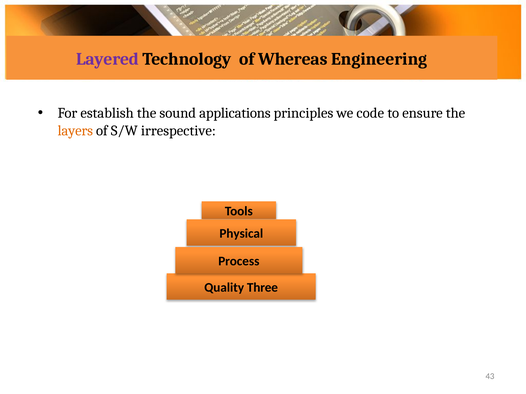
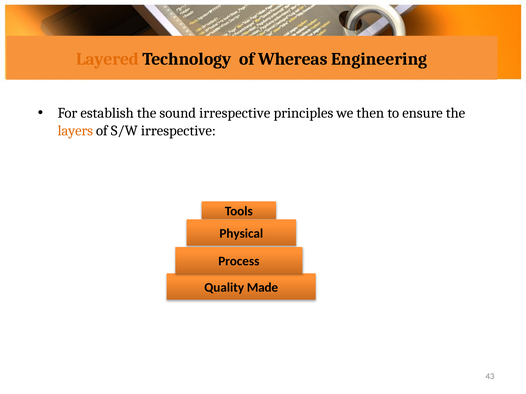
Layered colour: purple -> orange (108, 59)
sound applications: applications -> irrespective (235, 113)
code: code -> then (370, 113)
Three: Three -> Made (262, 288)
